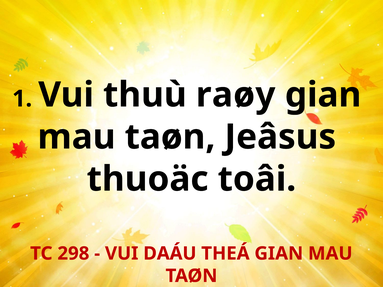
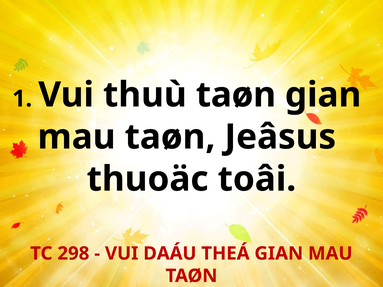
thuù raøy: raøy -> taøn (236, 95)
